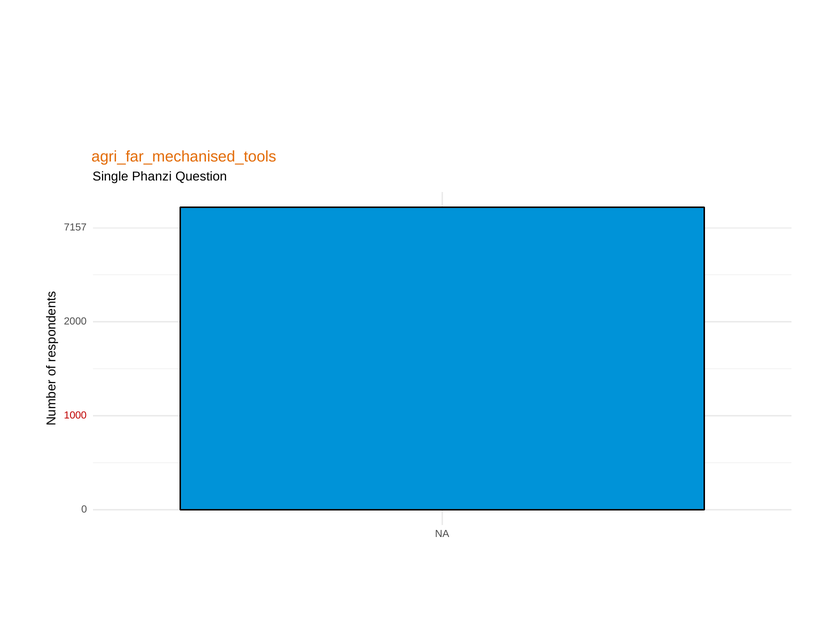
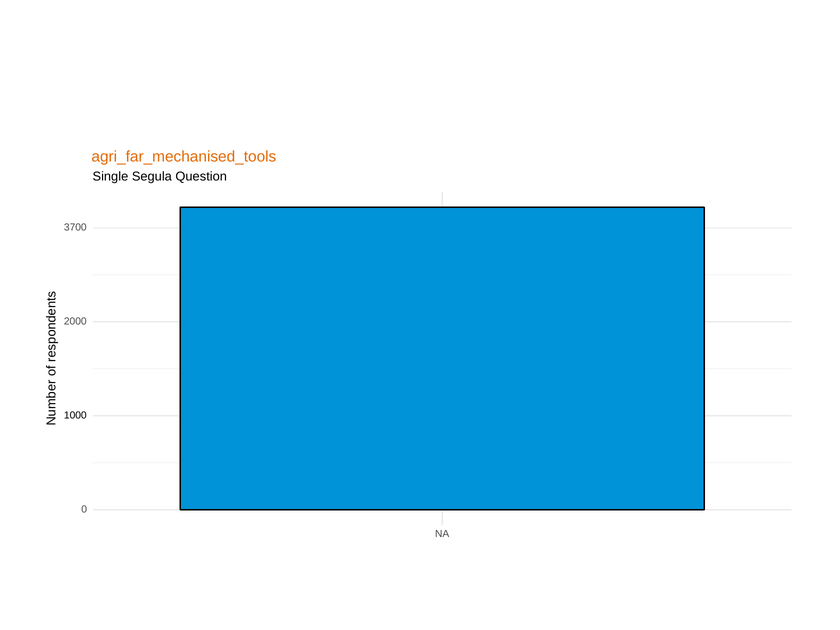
Phanzi: Phanzi -> Segula (152, 176)
7157: 7157 -> 3700 (75, 227)
1000 colour: red -> black (75, 415)
